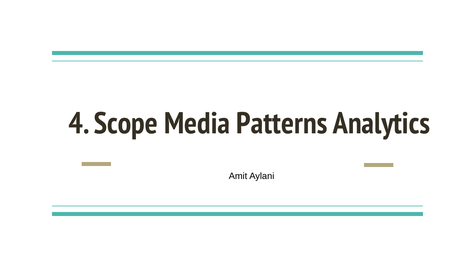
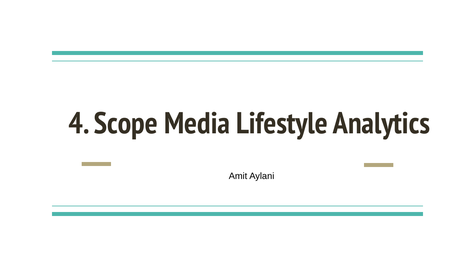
Patterns: Patterns -> Lifestyle (282, 124)
